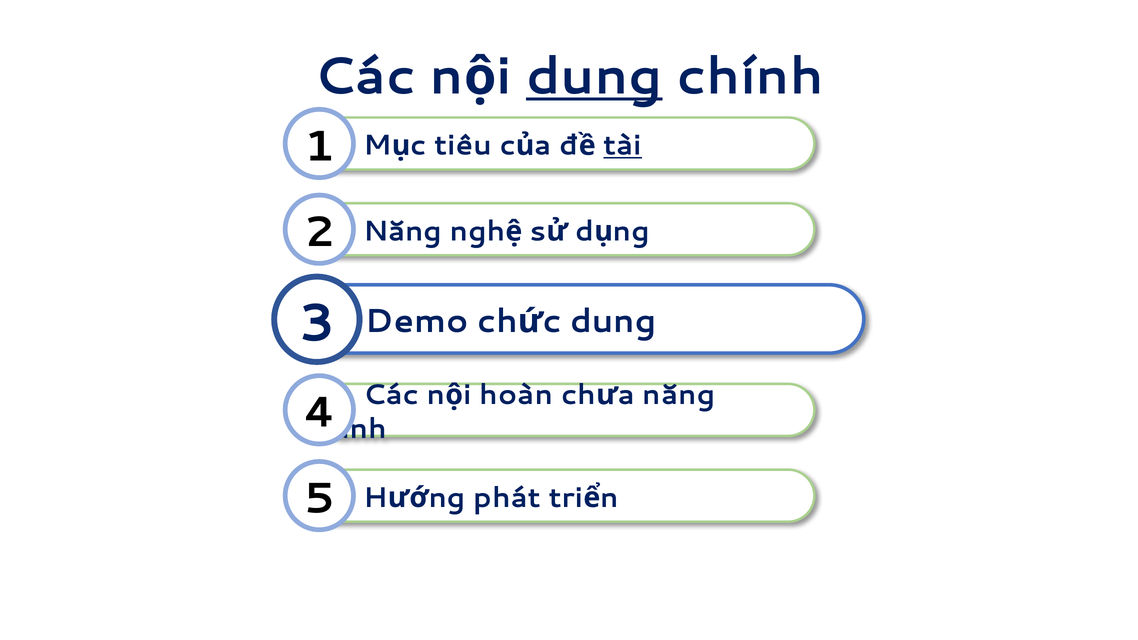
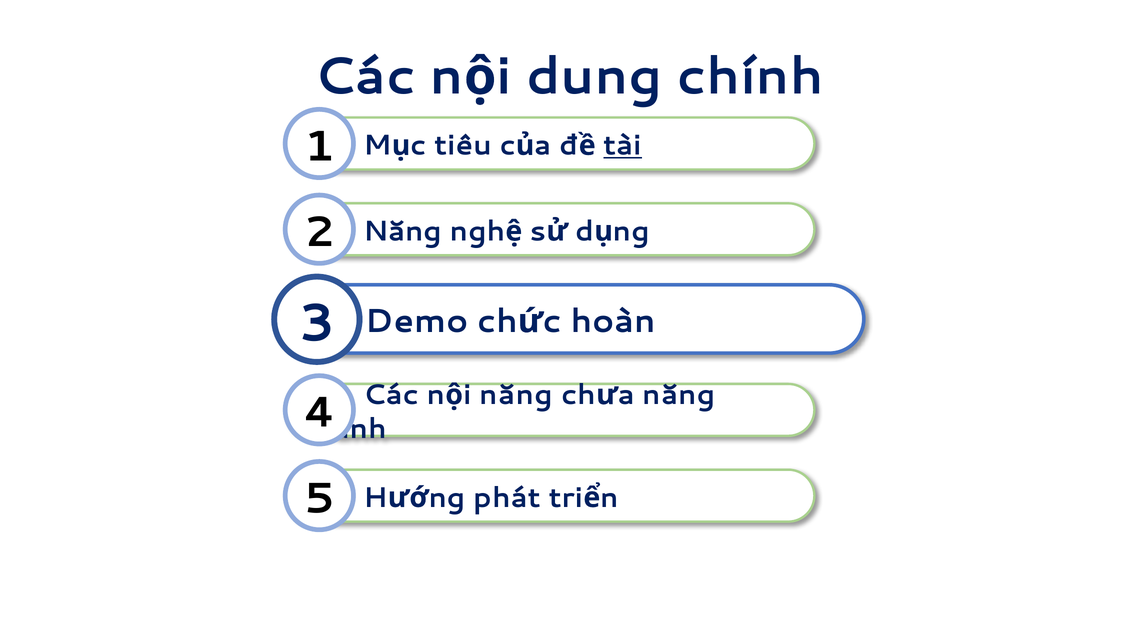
dung underline: present -> none (594, 77)
dung: dung -> hoàn (613, 321)
hoàn: hoàn -> năng (516, 395)
